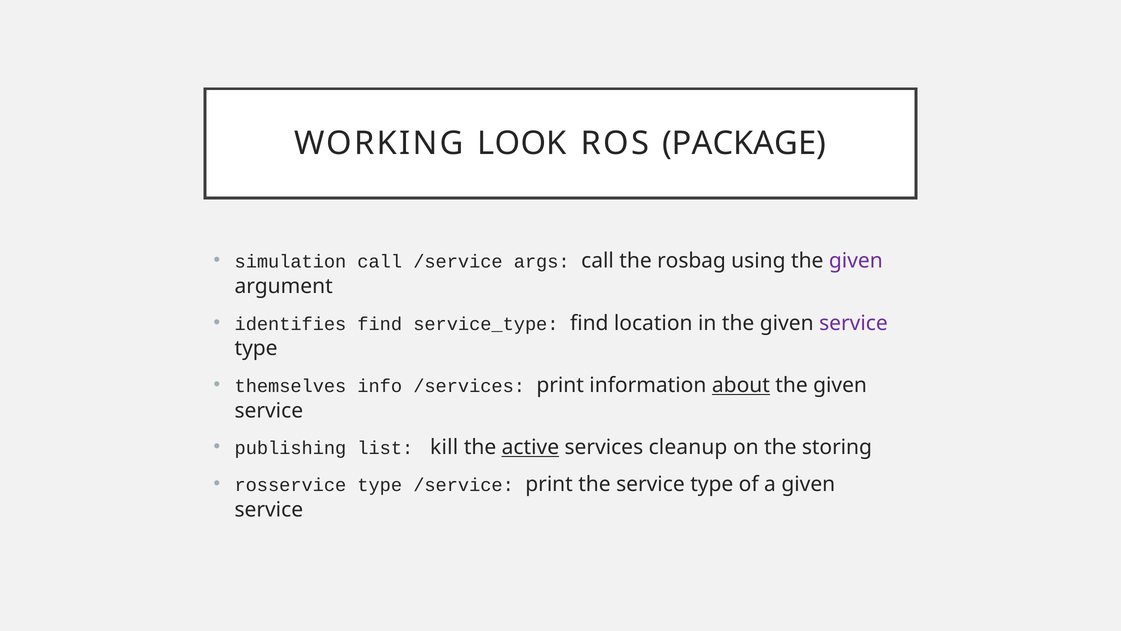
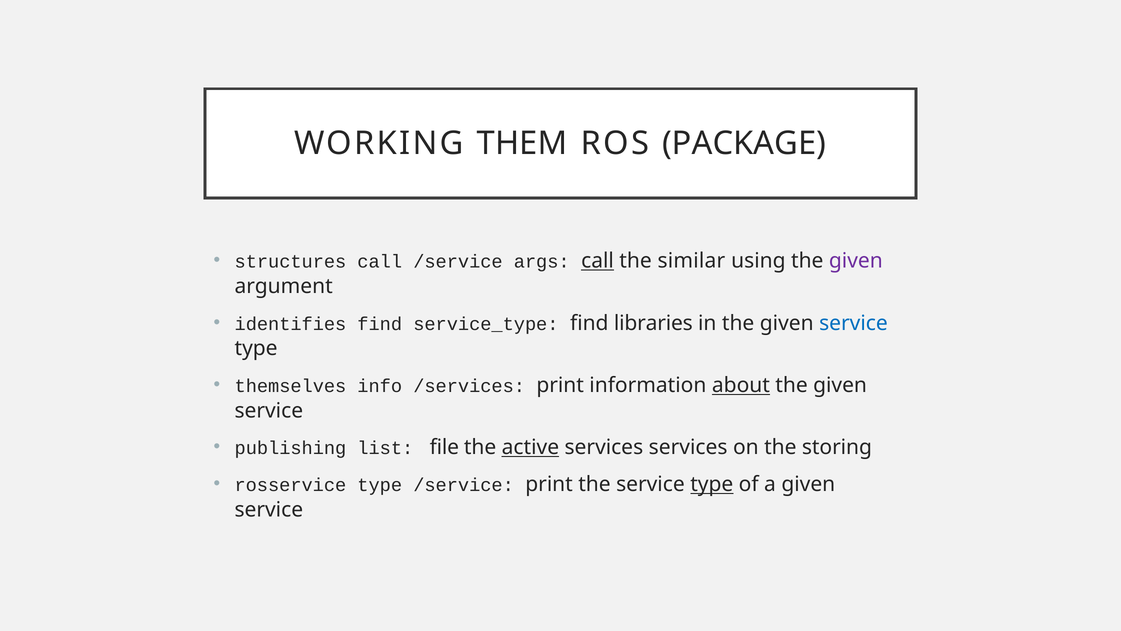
LOOK: LOOK -> THEM (522, 143)
simulation: simulation -> structures (290, 262)
call underline: none -> present (598, 261)
rosbag: rosbag -> similar (691, 261)
location: location -> libraries (653, 323)
service colour: purple -> blue (853, 323)
kill: kill -> file (444, 447)
services cleanup: cleanup -> services (688, 447)
type underline: none -> present (712, 484)
